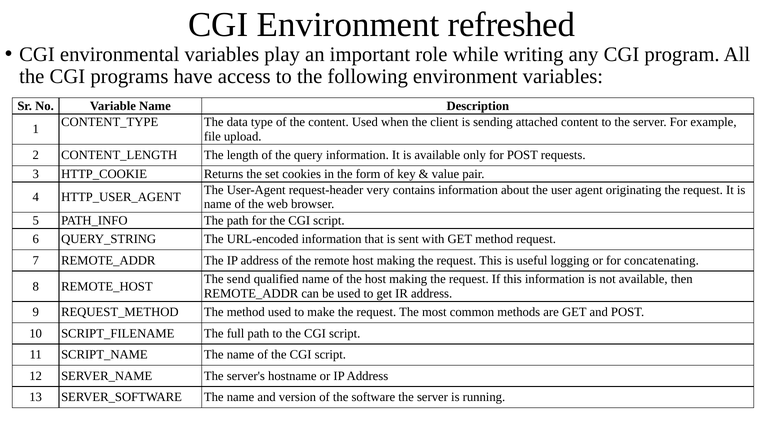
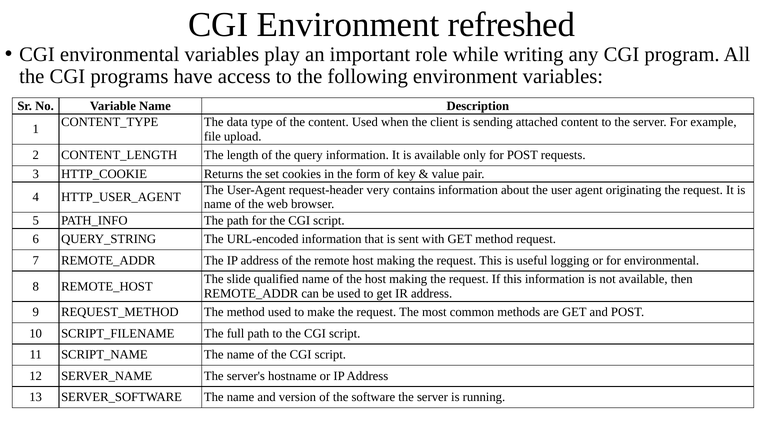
for concatenating: concatenating -> environmental (662, 261)
send: send -> slide (239, 279)
